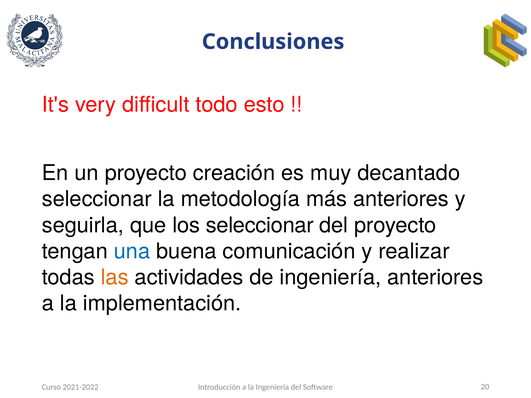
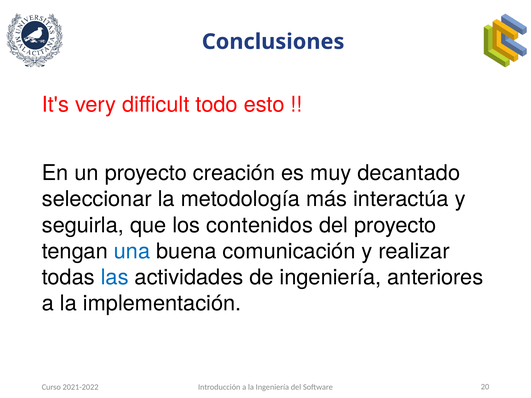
más anteriores: anteriores -> interactúa (401, 199)
los seleccionar: seleccionar -> contenidos (260, 225)
las colour: orange -> blue (115, 278)
